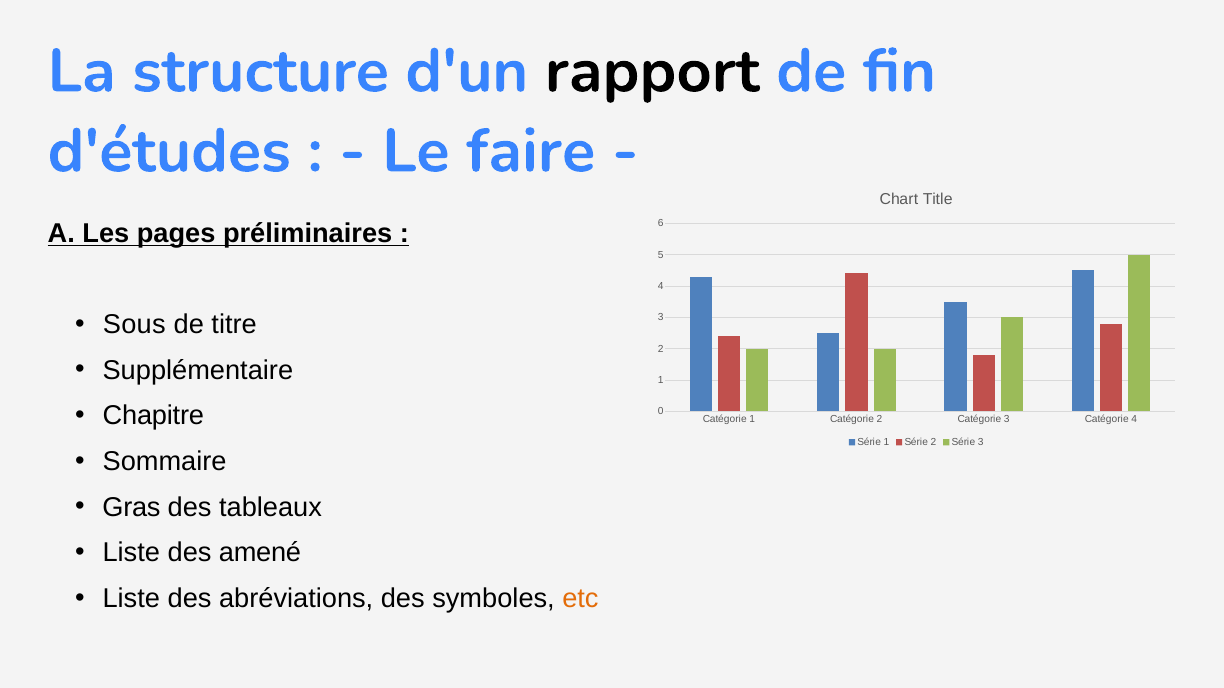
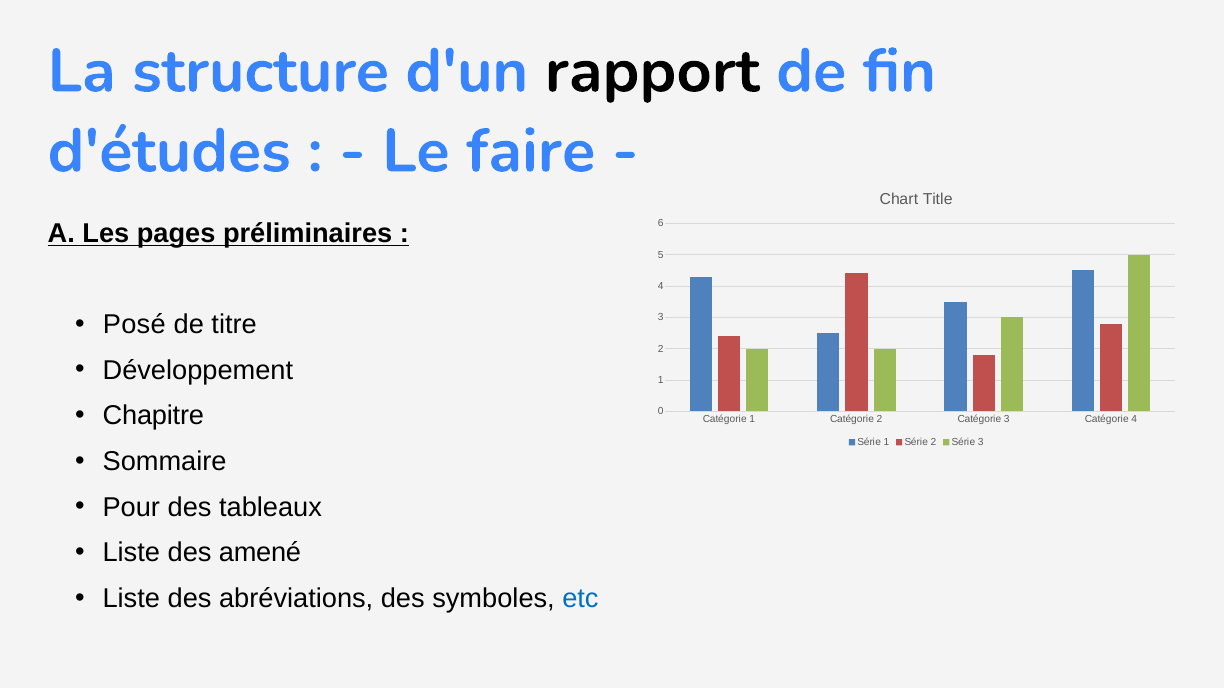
Sous: Sous -> Posé (134, 325)
Supplémentaire: Supplémentaire -> Développement (198, 371)
Gras: Gras -> Pour (131, 508)
etc colour: orange -> blue (580, 599)
